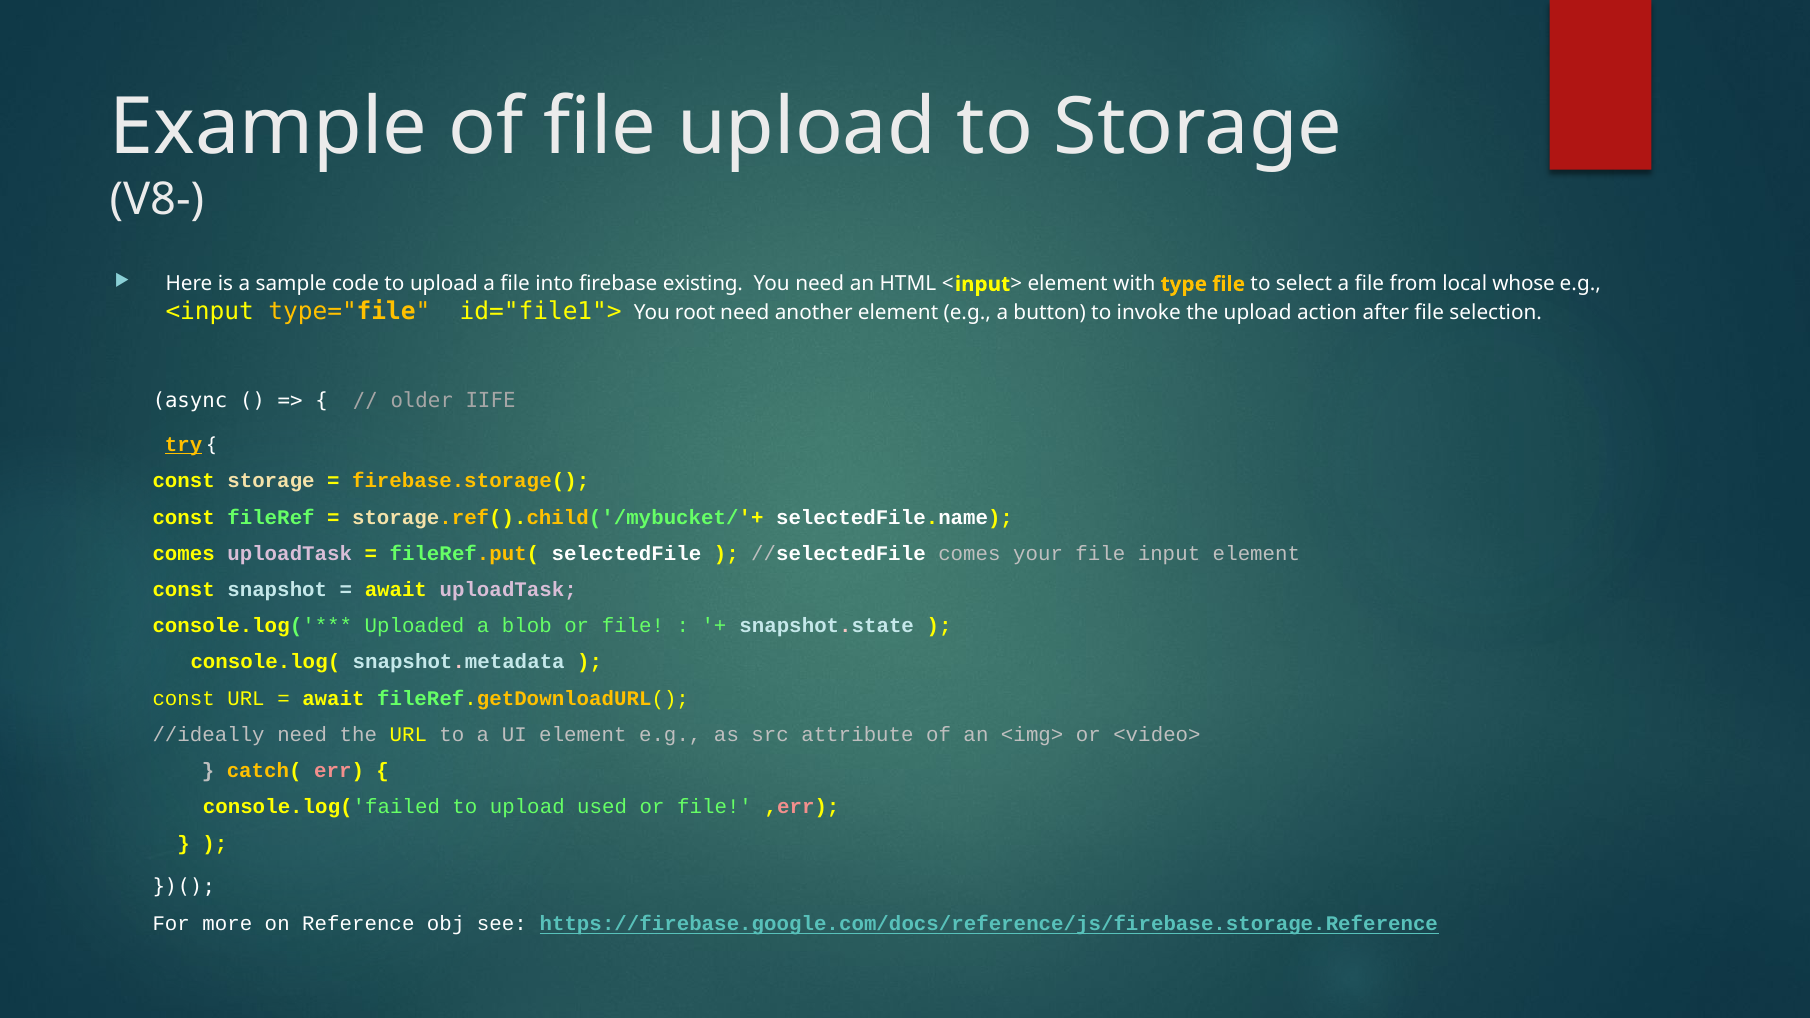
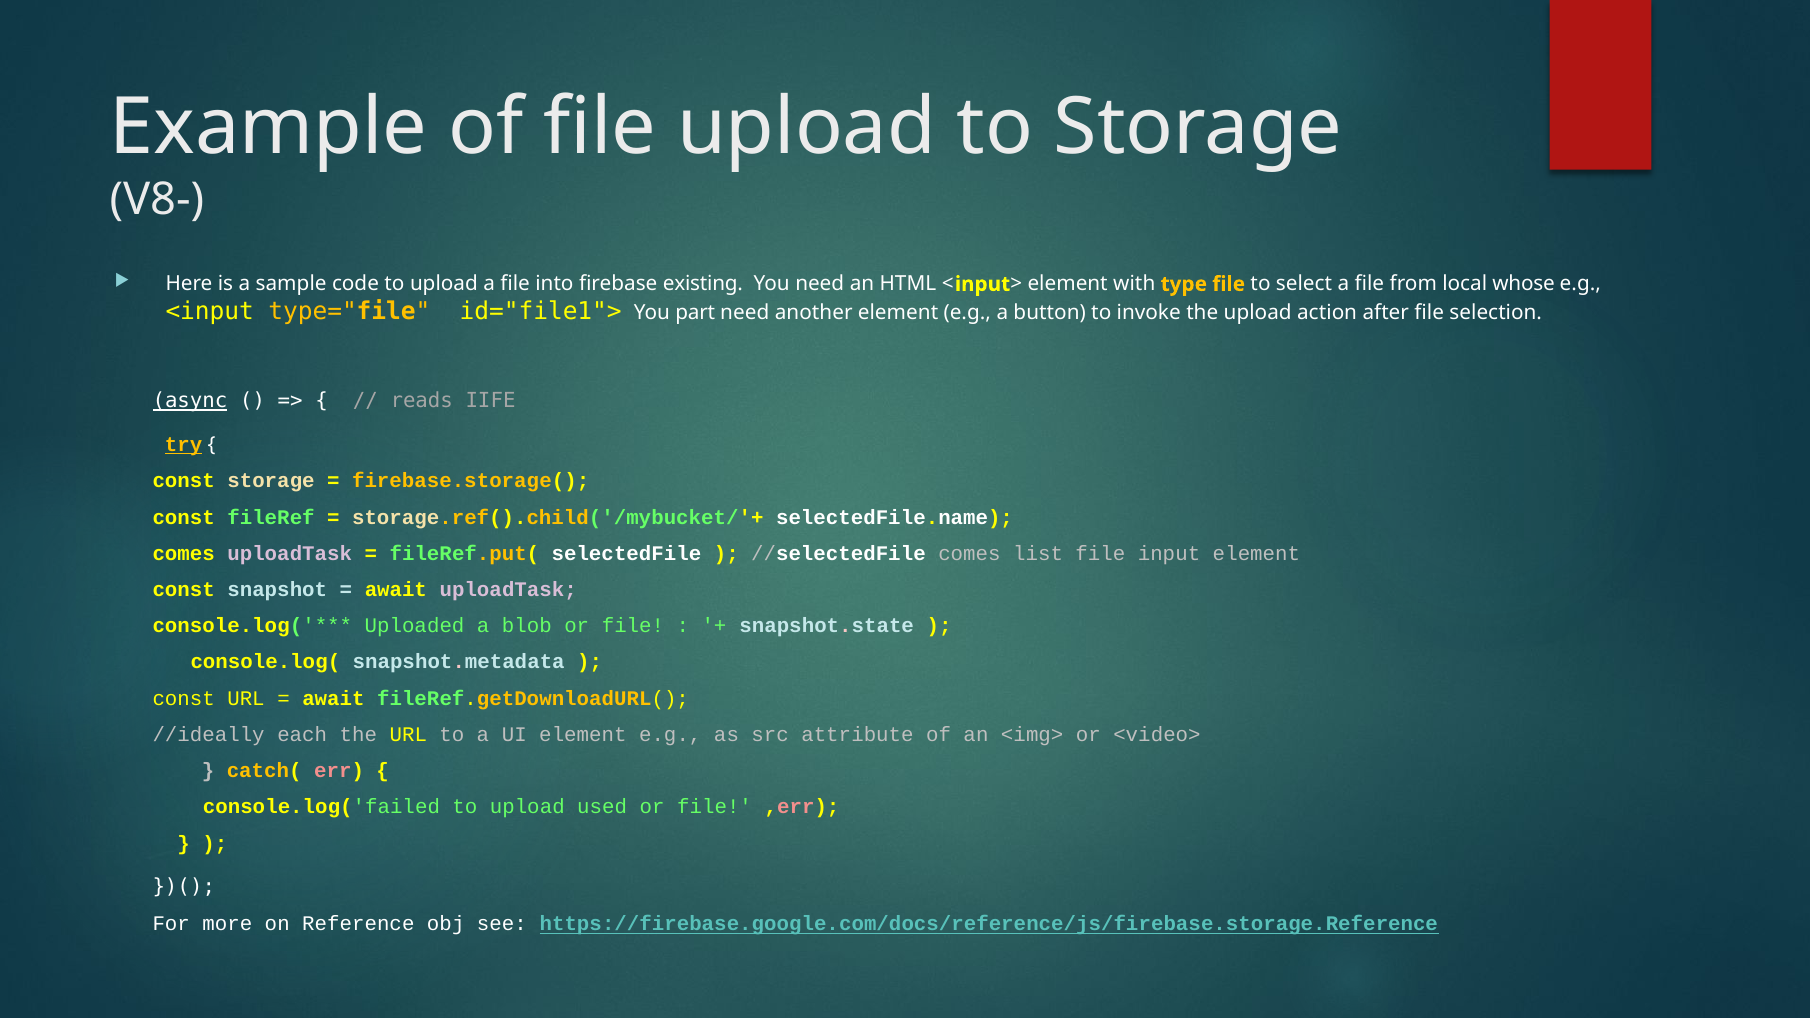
root: root -> part (695, 313)
async underline: none -> present (190, 401)
older: older -> reads (422, 401)
your: your -> list (1038, 554)
//ideally need: need -> each (302, 735)
